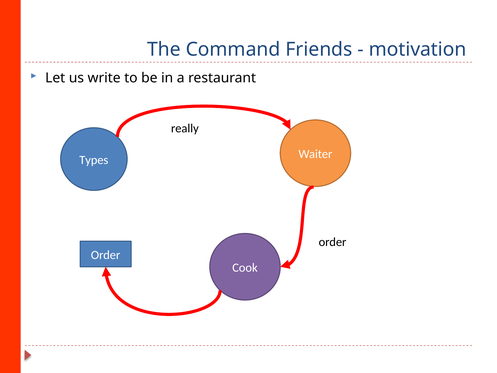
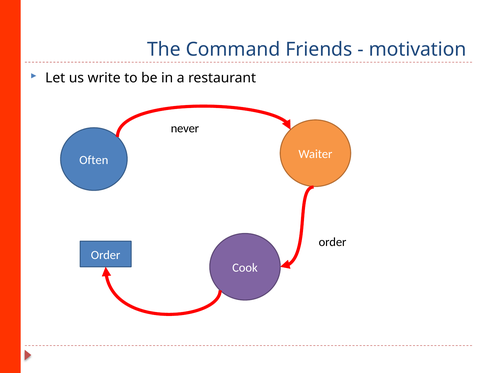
really: really -> never (185, 128)
Types: Types -> Often (94, 160)
